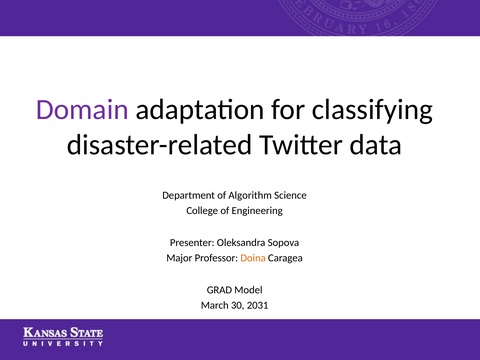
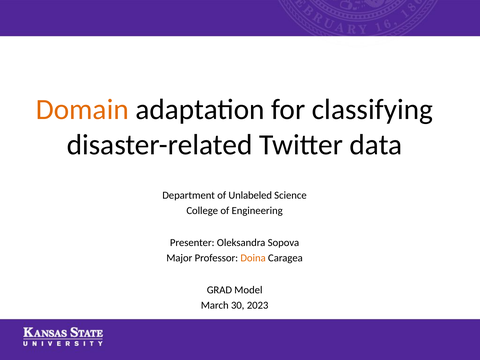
Domain colour: purple -> orange (82, 110)
Algorithm: Algorithm -> Unlabeled (250, 195)
2031: 2031 -> 2023 (258, 305)
